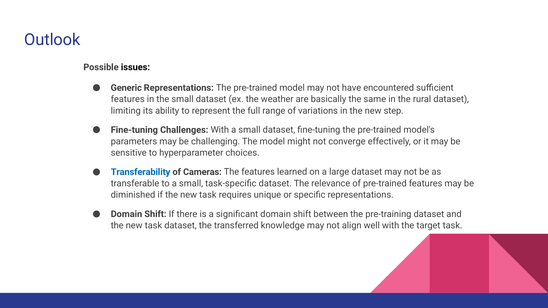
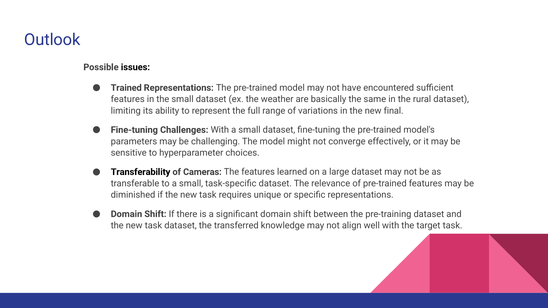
Generic: Generic -> Trained (126, 88)
step: step -> final (394, 111)
Transferability colour: blue -> black (141, 172)
